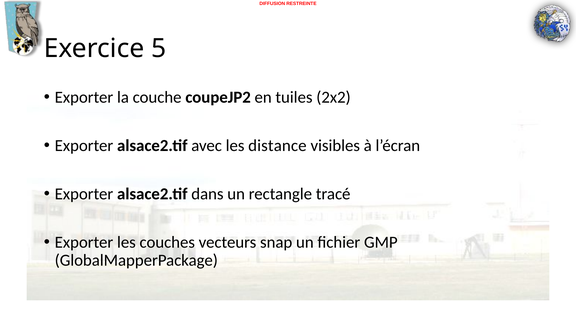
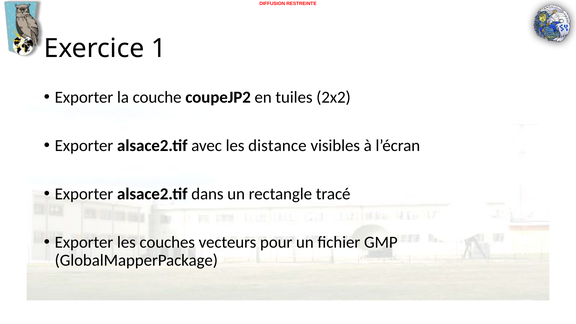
5: 5 -> 1 (159, 48)
snap: snap -> pour (276, 242)
